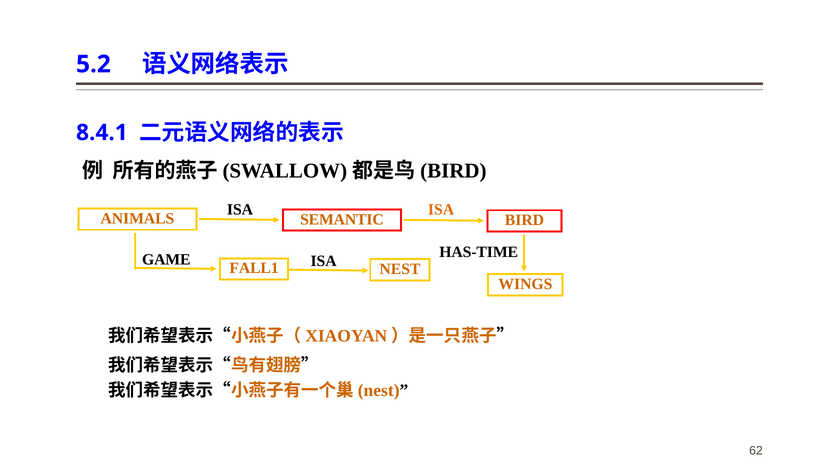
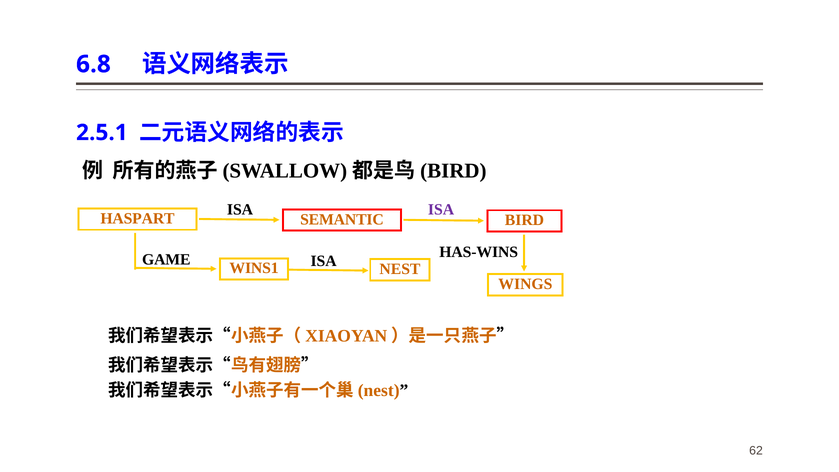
5.2: 5.2 -> 6.8 (93, 64)
8.4.1: 8.4.1 -> 2.5.1 (102, 133)
ISA colour: orange -> purple (441, 210)
ANIMALS: ANIMALS -> HASPART (137, 218)
HAS-TIME: HAS-TIME -> HAS-WINS (479, 252)
FALL1: FALL1 -> WINS1 (254, 268)
